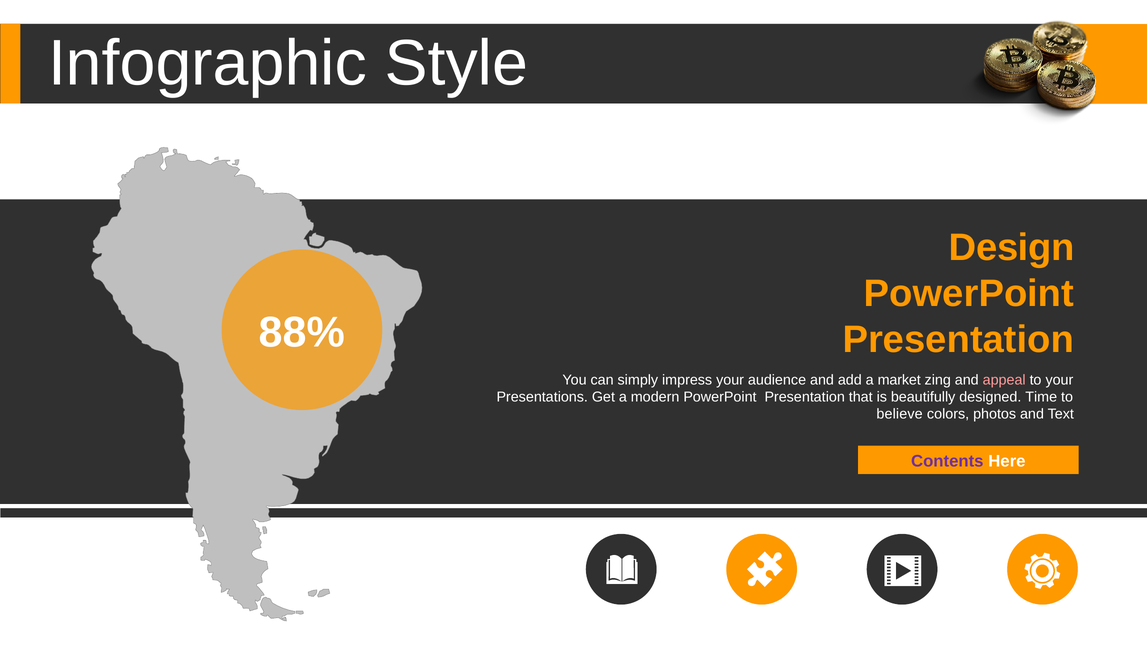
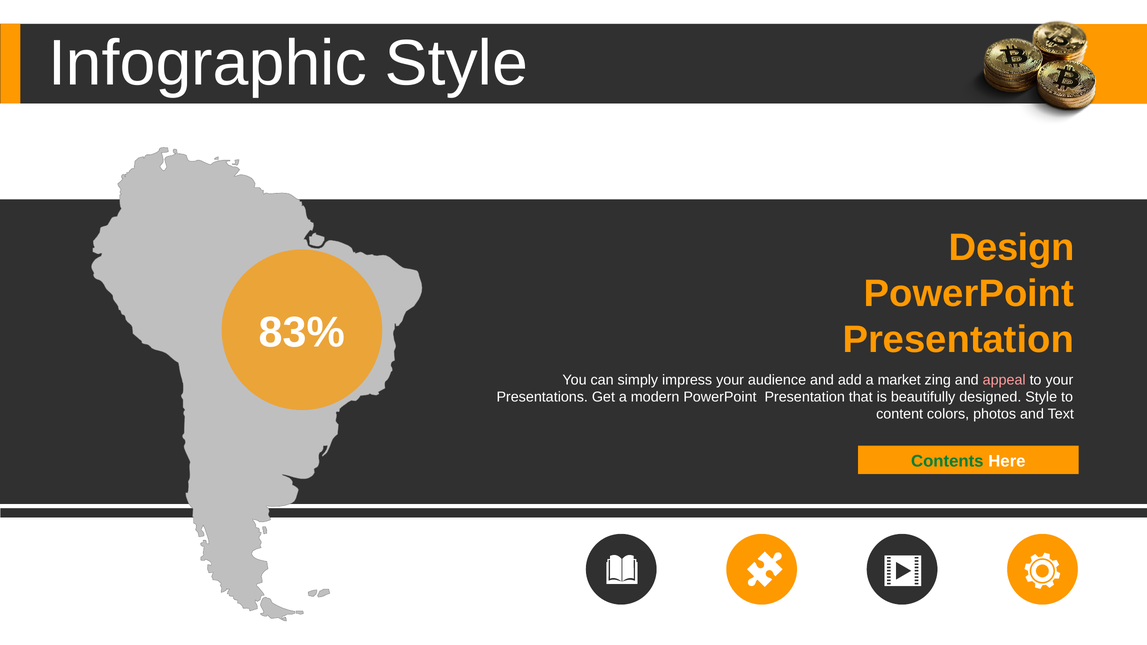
88%: 88% -> 83% (302, 333)
designed Time: Time -> Style (1041, 397)
believe: believe -> content (900, 414)
Contents colour: purple -> green (947, 461)
